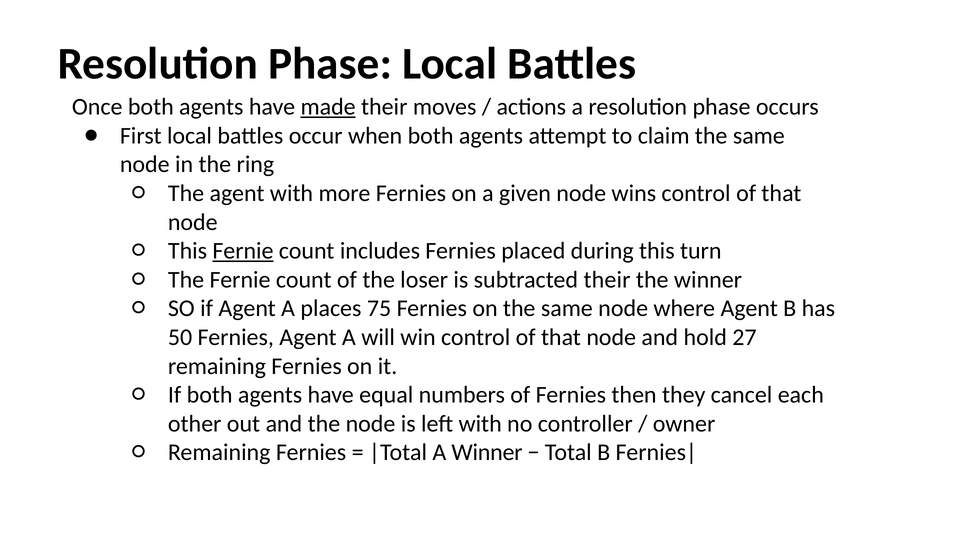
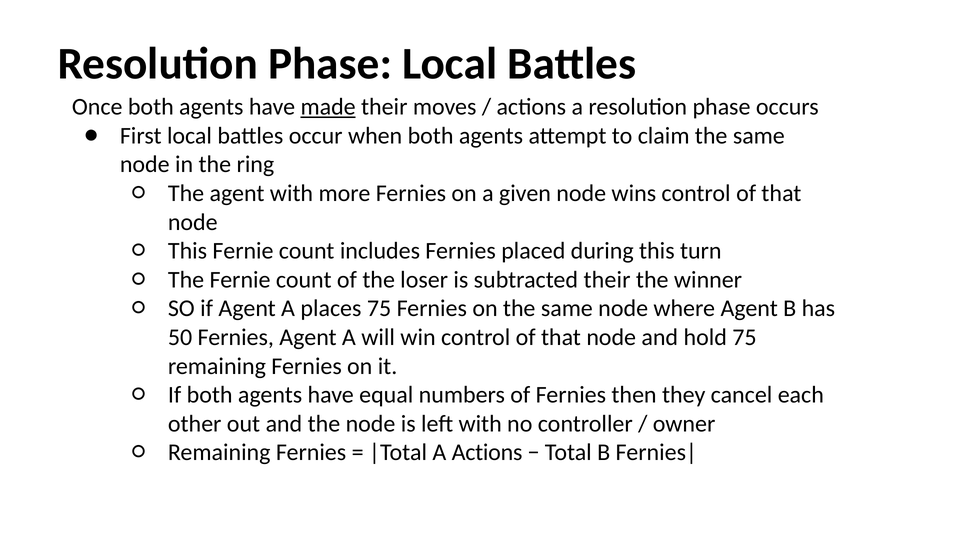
Fernie underline: present -> none (243, 251)
hold 27: 27 -> 75 (744, 337)
A Winner: Winner -> Actions (487, 453)
